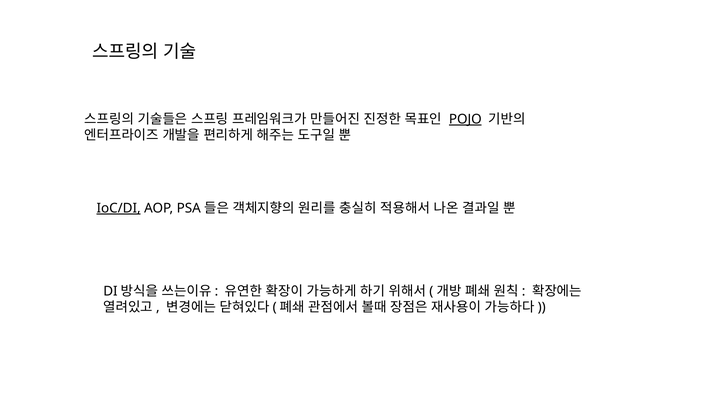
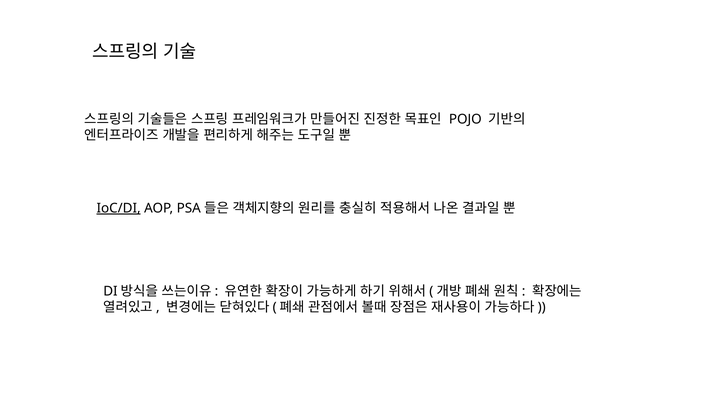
POJO underline: present -> none (465, 119)
